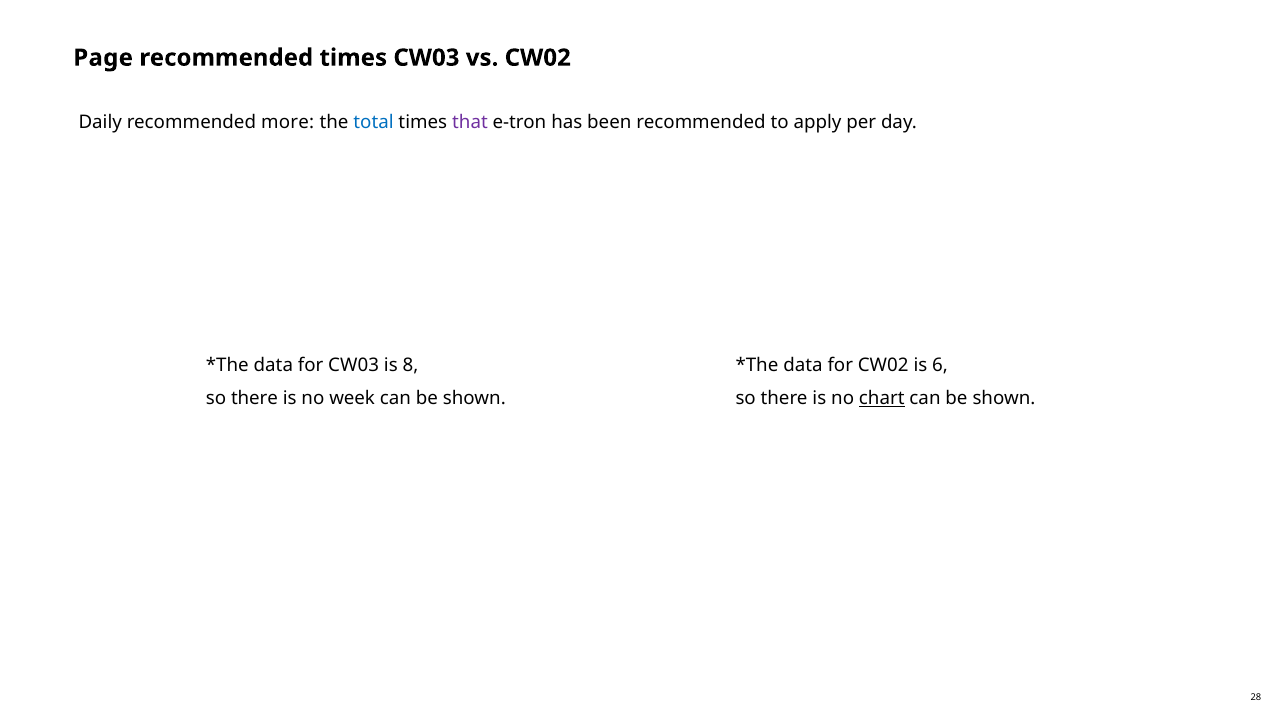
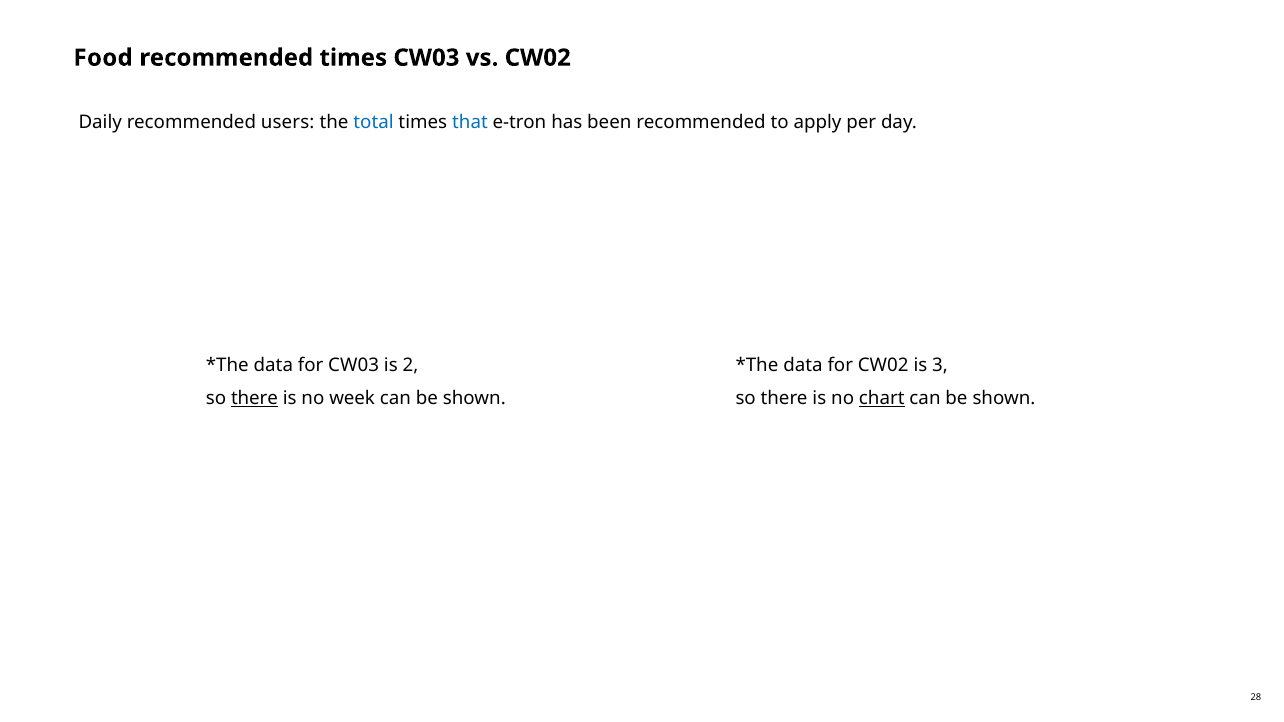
Page: Page -> Food (103, 58)
more: more -> users (288, 122)
that colour: purple -> blue (470, 122)
8: 8 -> 2 (410, 365)
6: 6 -> 3 (940, 365)
there underline: none -> present (254, 399)
